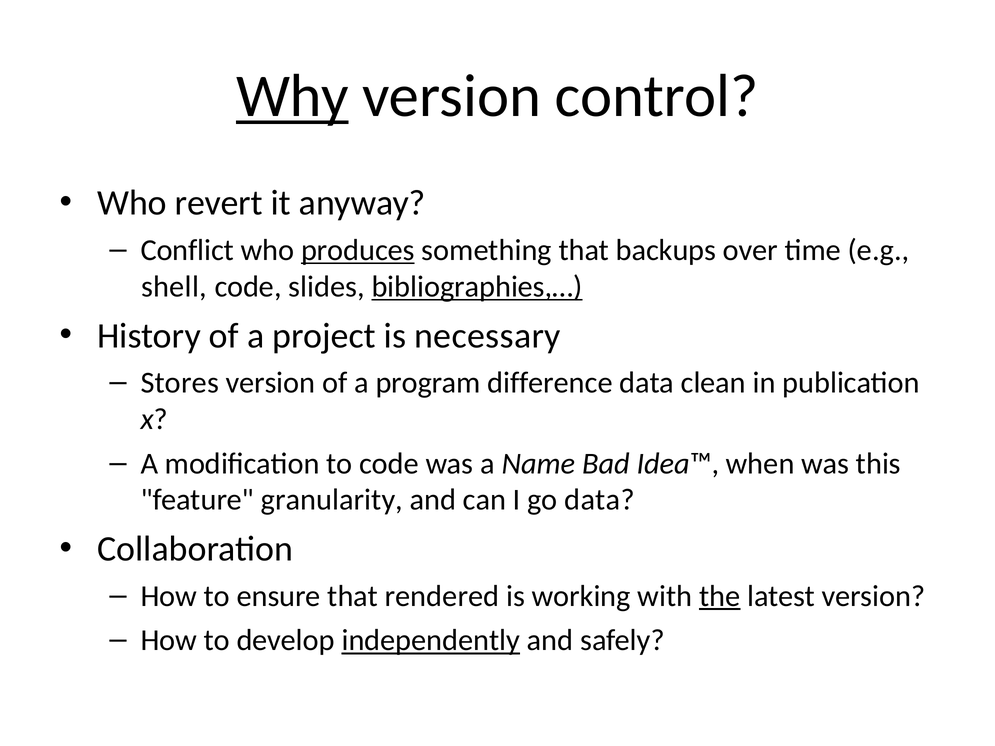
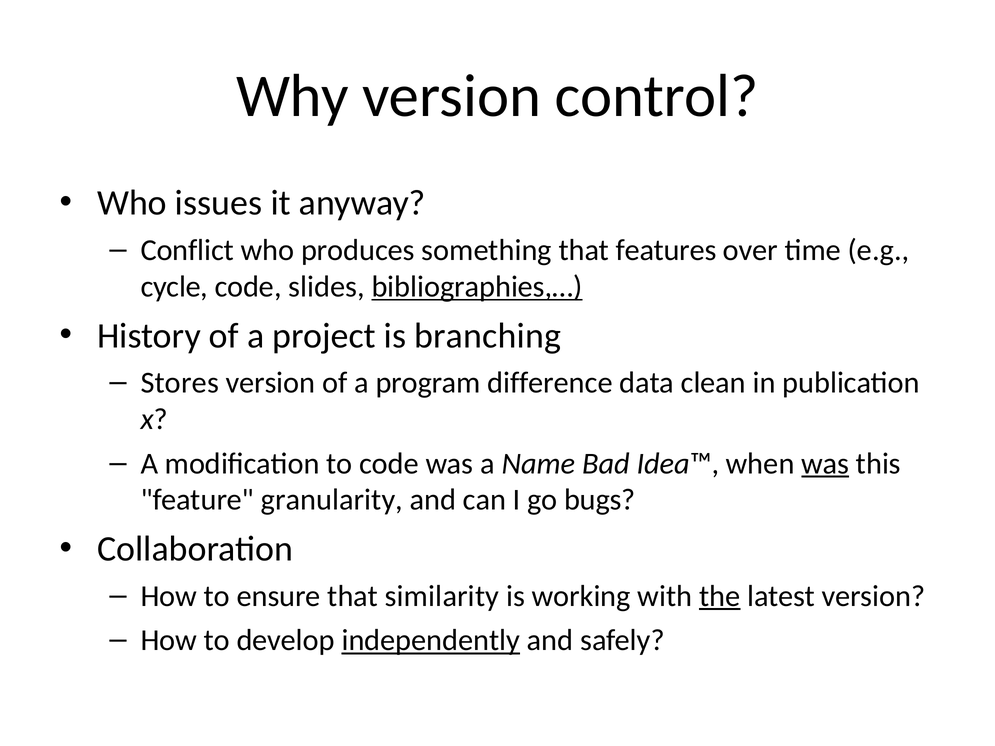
Why underline: present -> none (292, 96)
revert: revert -> issues (219, 203)
produces underline: present -> none (358, 250)
backups: backups -> features (666, 250)
shell: shell -> cycle (174, 287)
necessary: necessary -> branching (488, 336)
was underline: none -> present (825, 464)
go data: data -> bugs (600, 500)
rendered: rendered -> similarity (442, 596)
